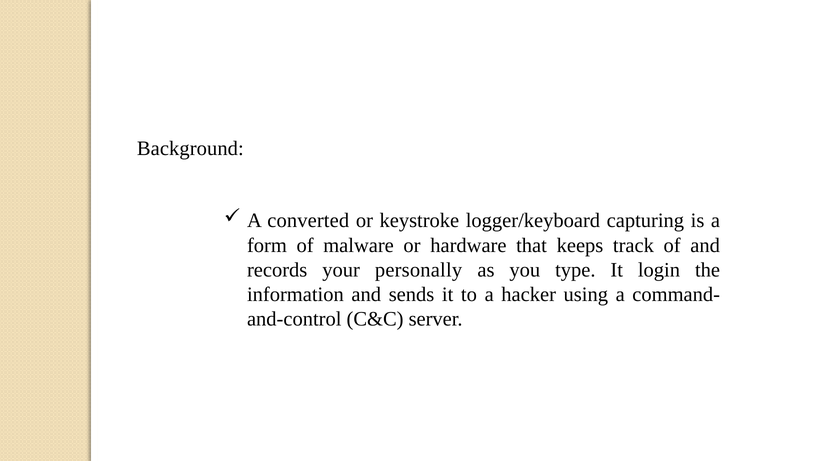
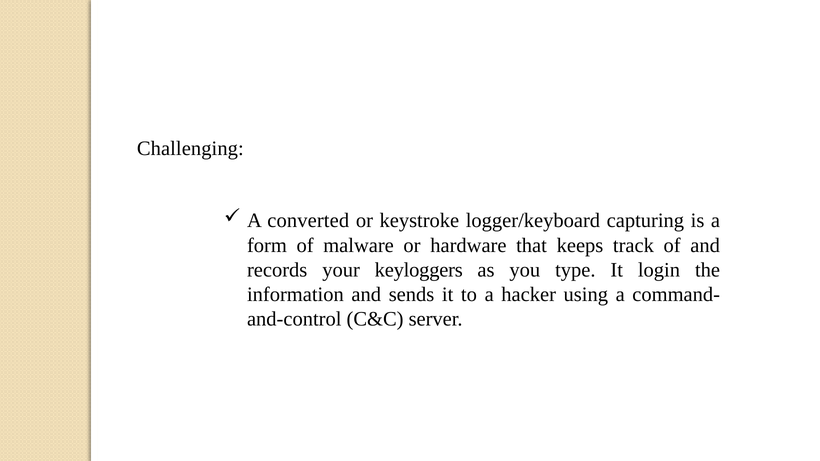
Background: Background -> Challenging (190, 148)
personally: personally -> keyloggers (419, 270)
